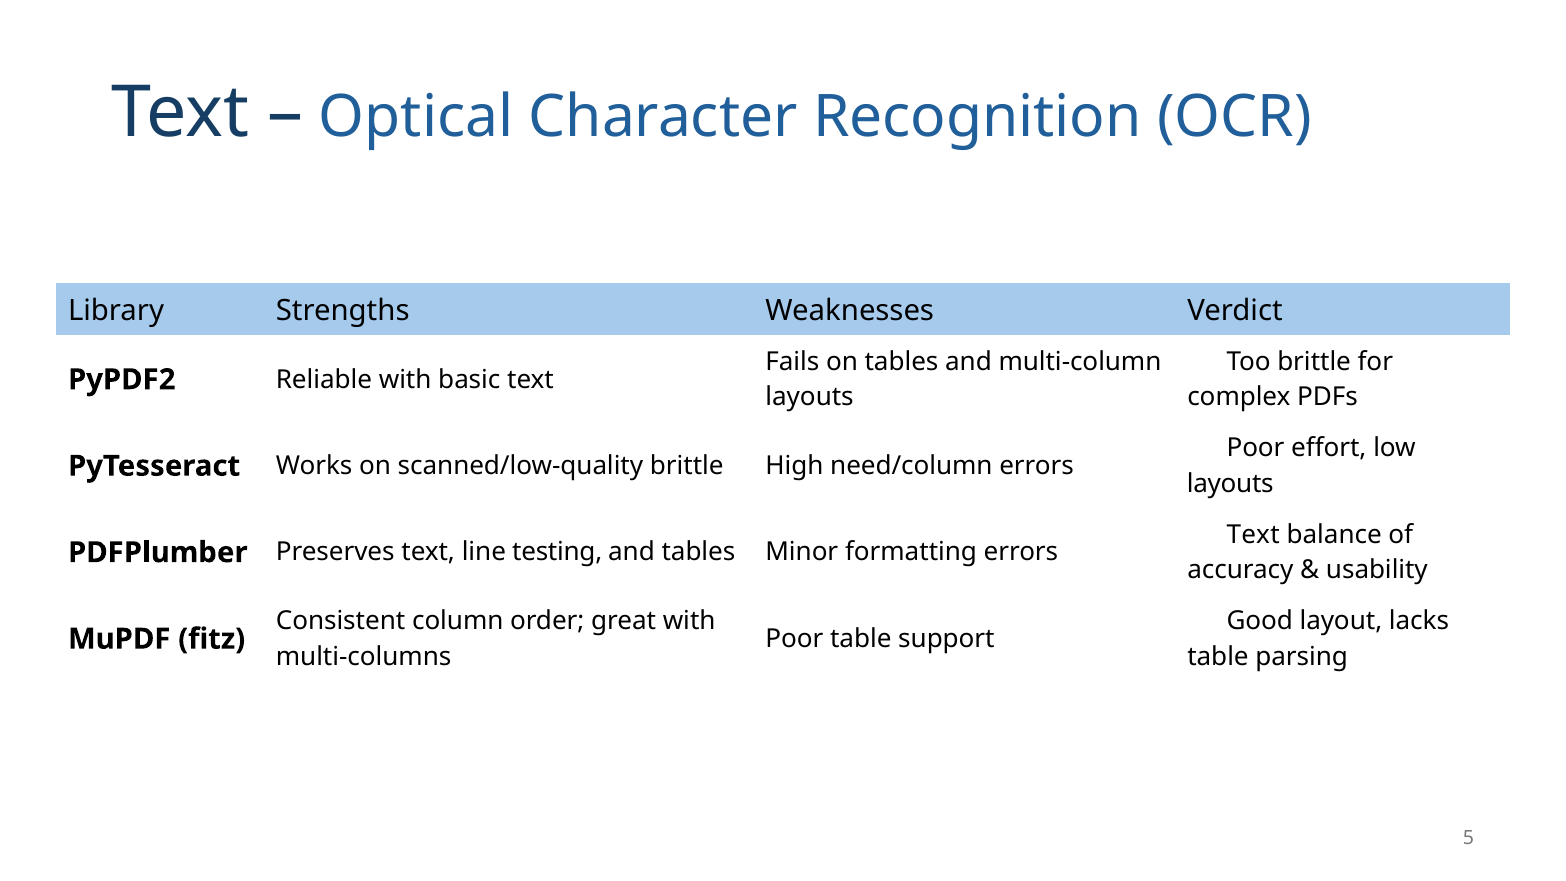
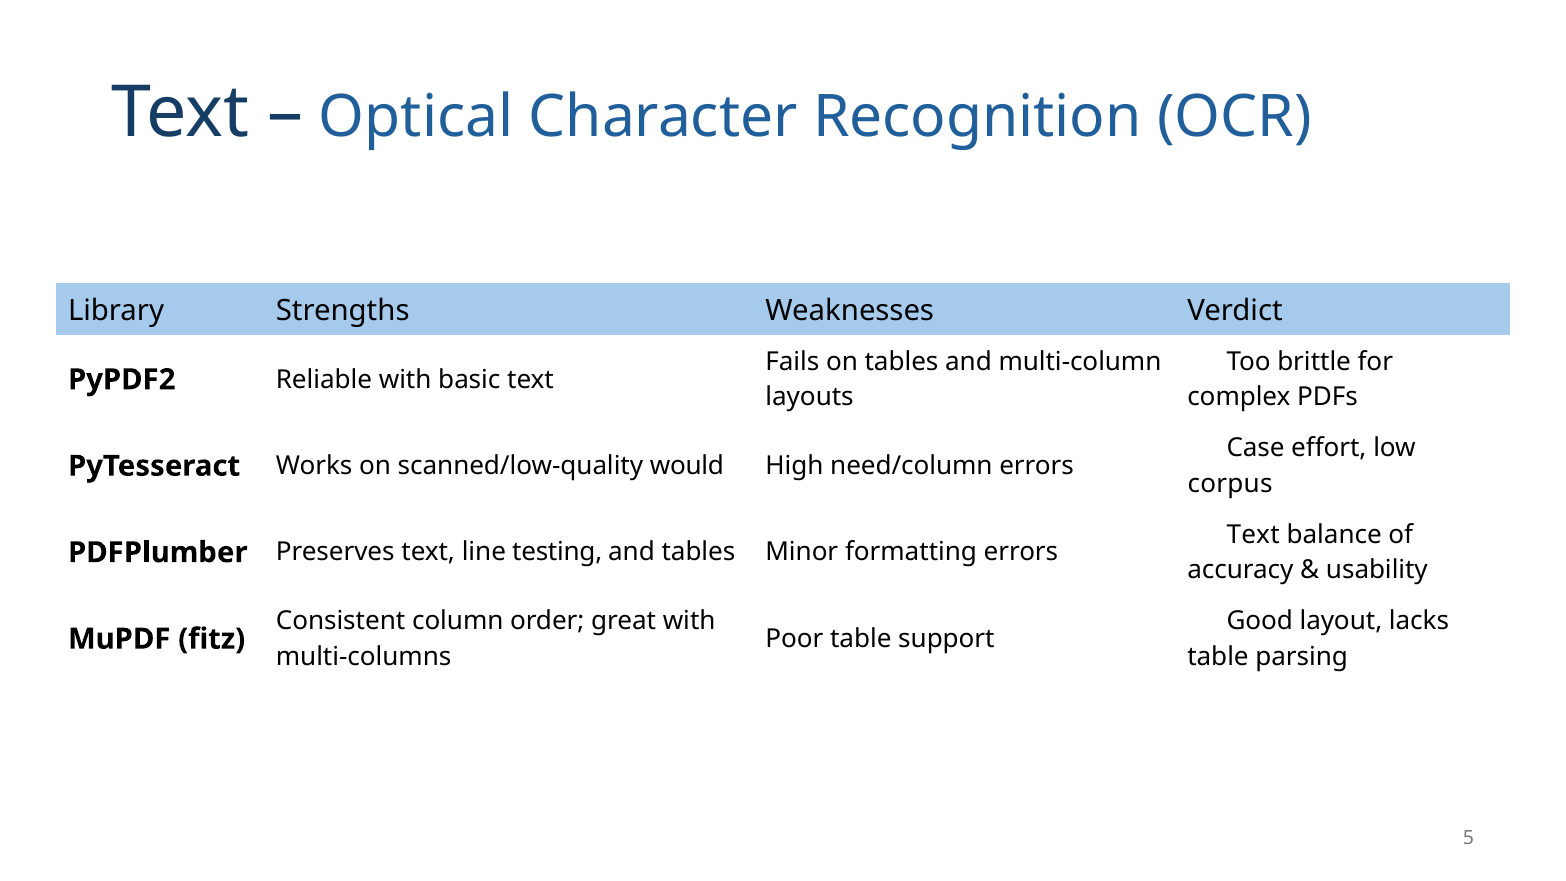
Poor: Poor -> Case (1256, 448)
scanned/low-quality brittle: brittle -> would (687, 466)
layouts: layouts -> corpus (1230, 484)
